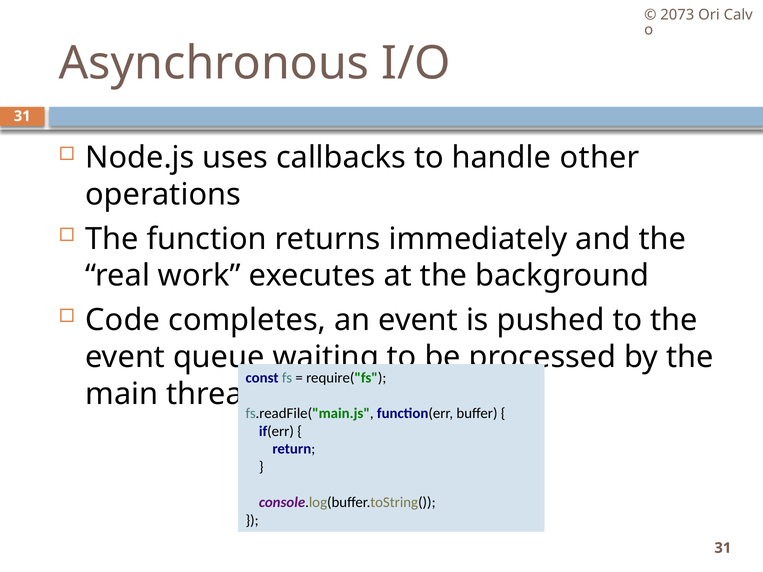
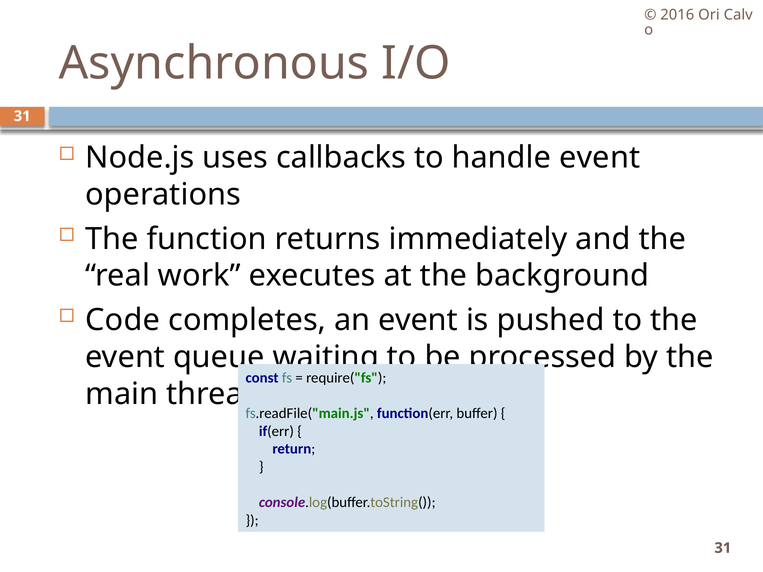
2073: 2073 -> 2016 (677, 15)
handle other: other -> event (600, 158)
